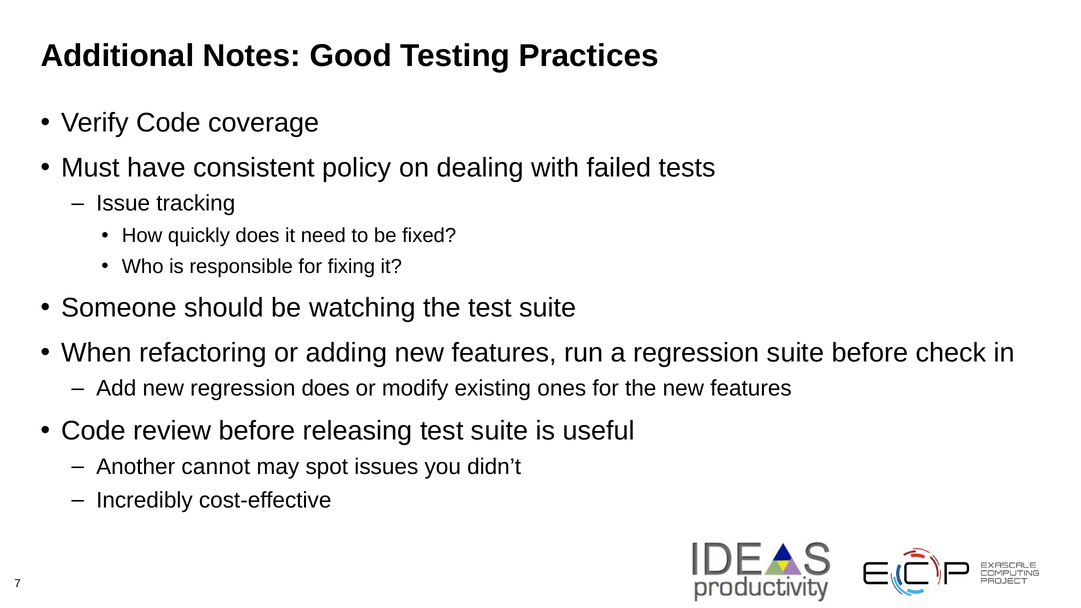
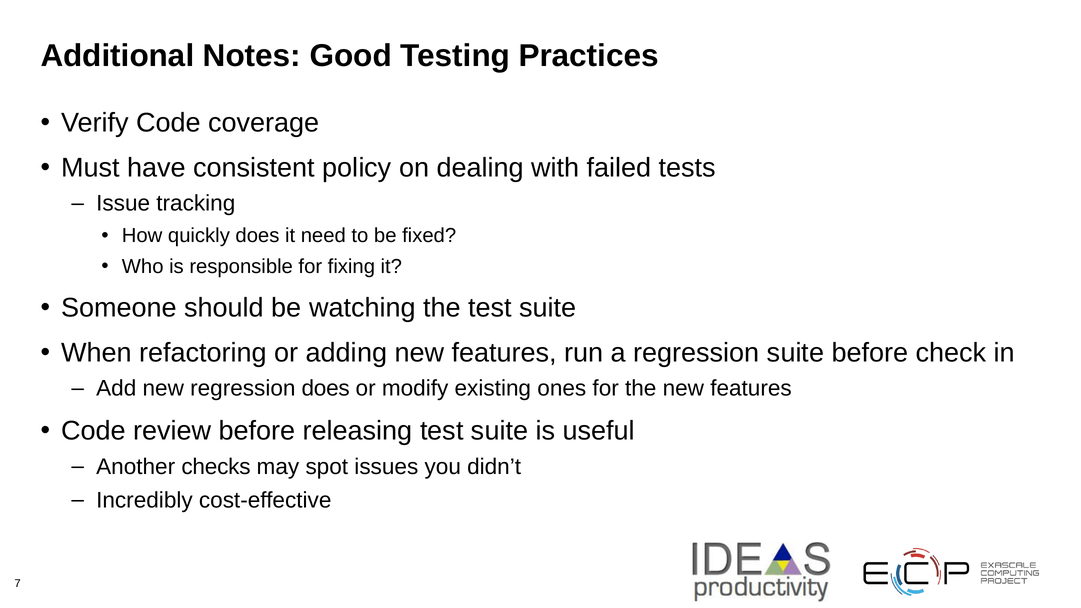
cannot: cannot -> checks (216, 467)
